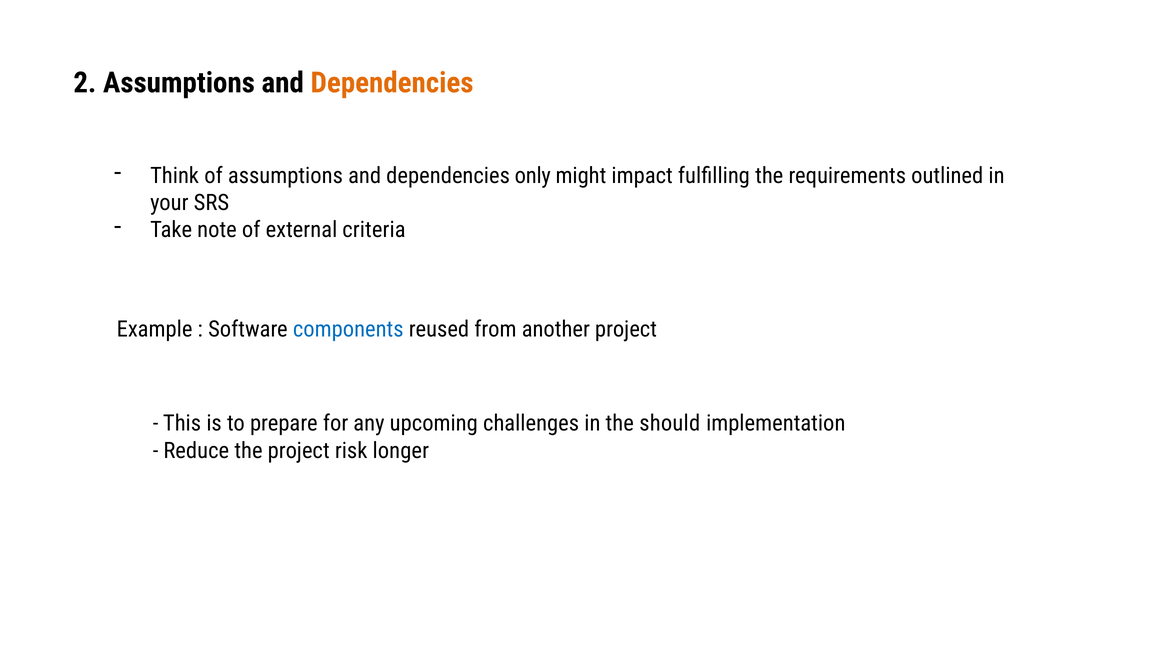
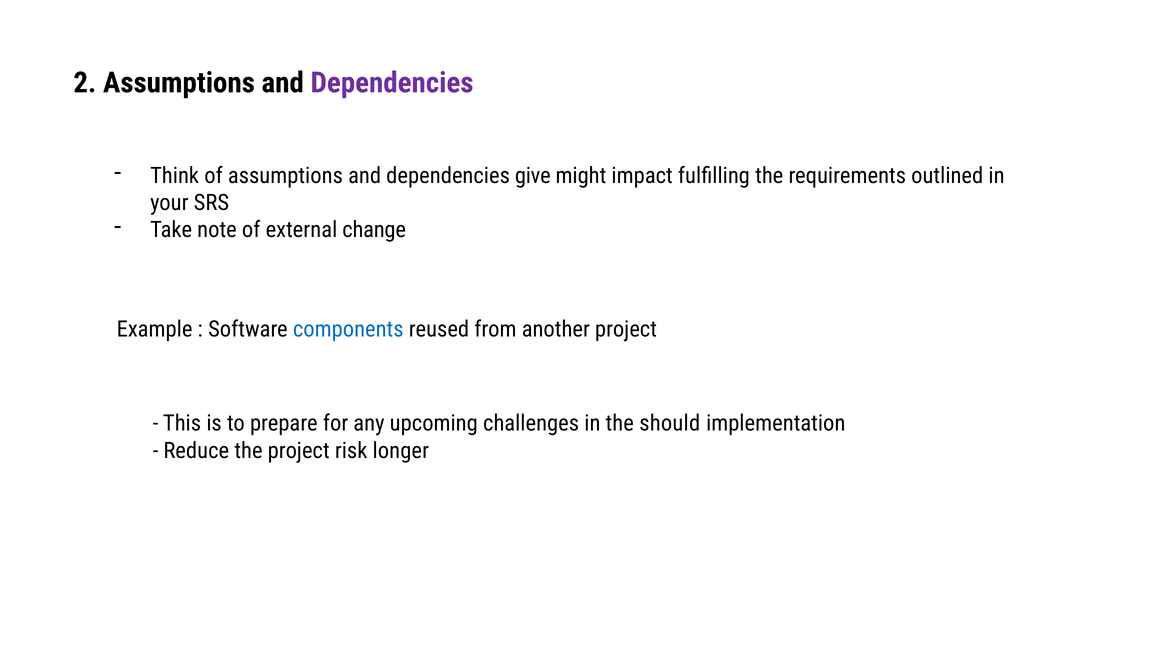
Dependencies colour: orange -> purple (392, 83)
only: only -> give (533, 176)
criteria: criteria -> change (374, 230)
